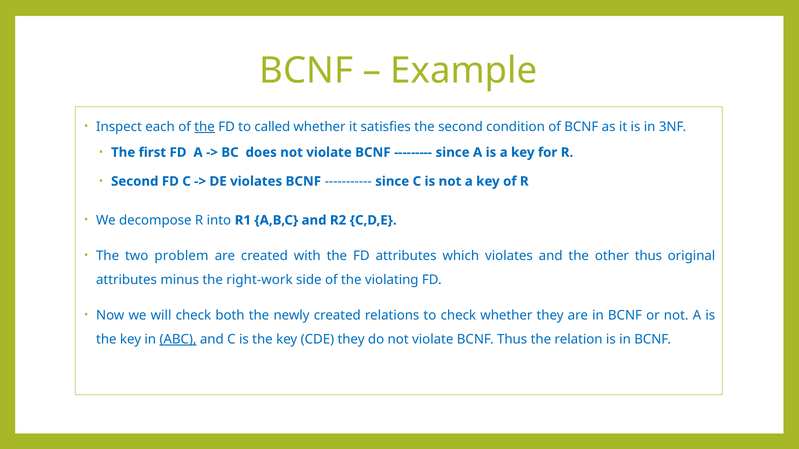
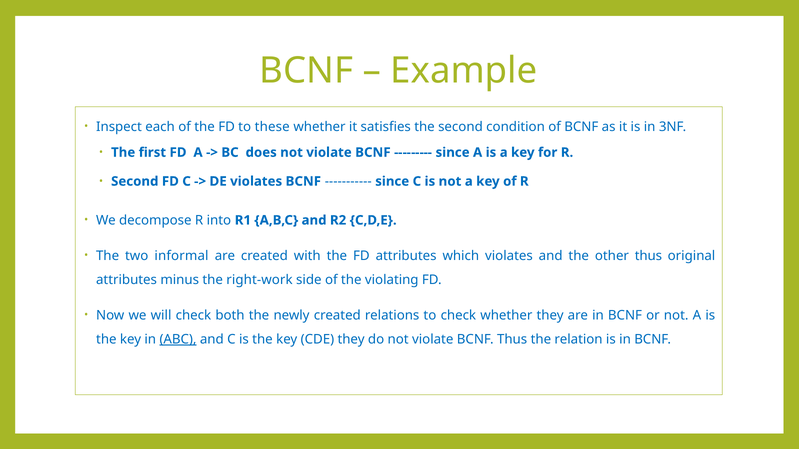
the underline: present -> none (205, 127)
called: called -> these (272, 127)
problem: problem -> informal (182, 256)
